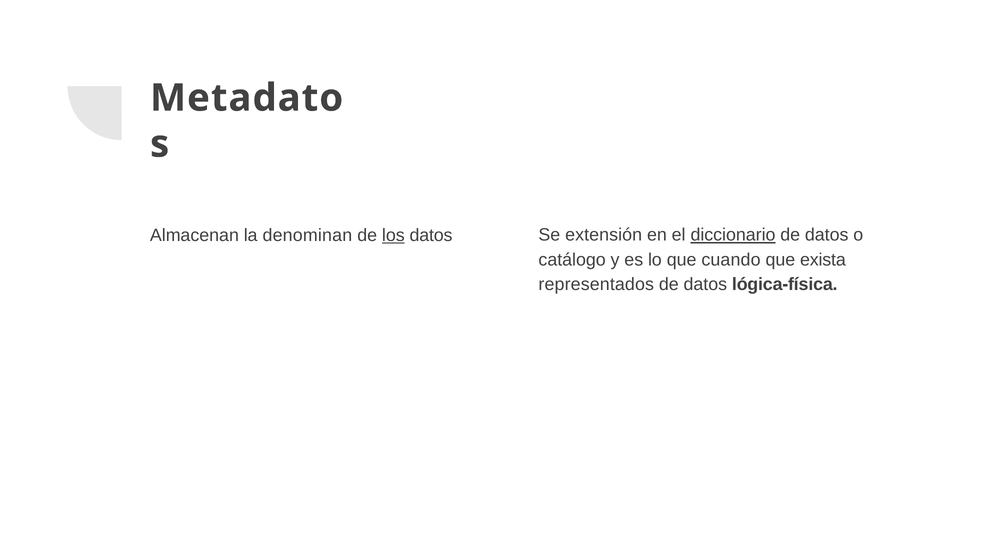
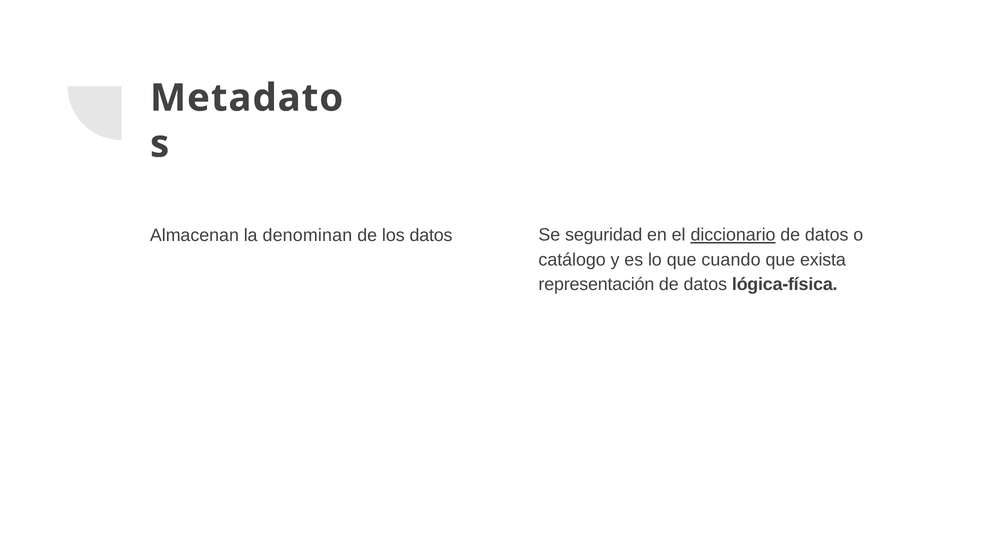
los underline: present -> none (393, 235)
extensión: extensión -> seguridad (604, 235)
representados: representados -> representación (596, 284)
